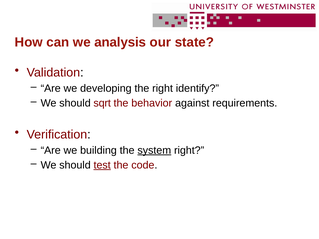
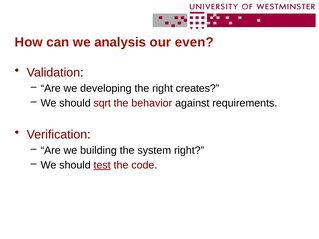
state: state -> even (194, 42)
identify: identify -> creates (197, 88)
system underline: present -> none (154, 150)
